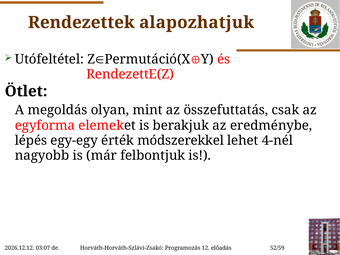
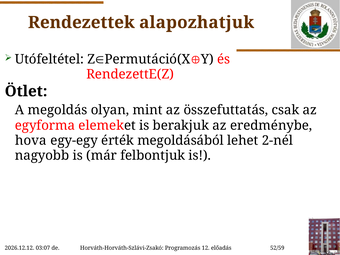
lépés: lépés -> hova (31, 140)
módszerekkel: módszerekkel -> megoldásából (181, 140)
4-nél: 4-nél -> 2-nél (277, 140)
